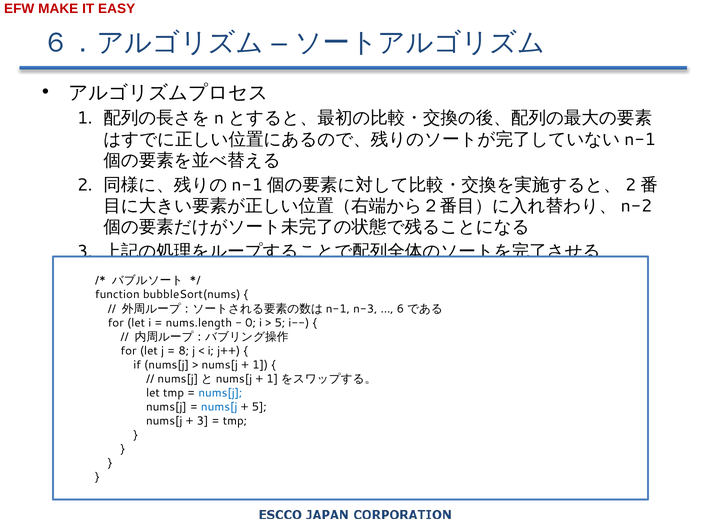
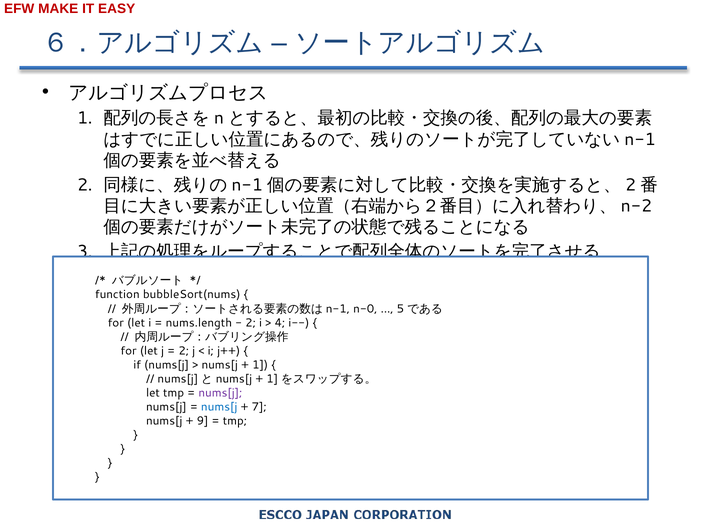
n-3: n-3 -> n-0 (365, 309)
6: 6 -> 5 (400, 309)
0: 0 -> 2 (251, 323)
5: 5 -> 4 (280, 323)
8: 8 -> 2 (184, 351)
nums[j colour: blue -> purple (220, 393)
5: 5 -> 7 (259, 407)
3: 3 -> 9 (203, 421)
